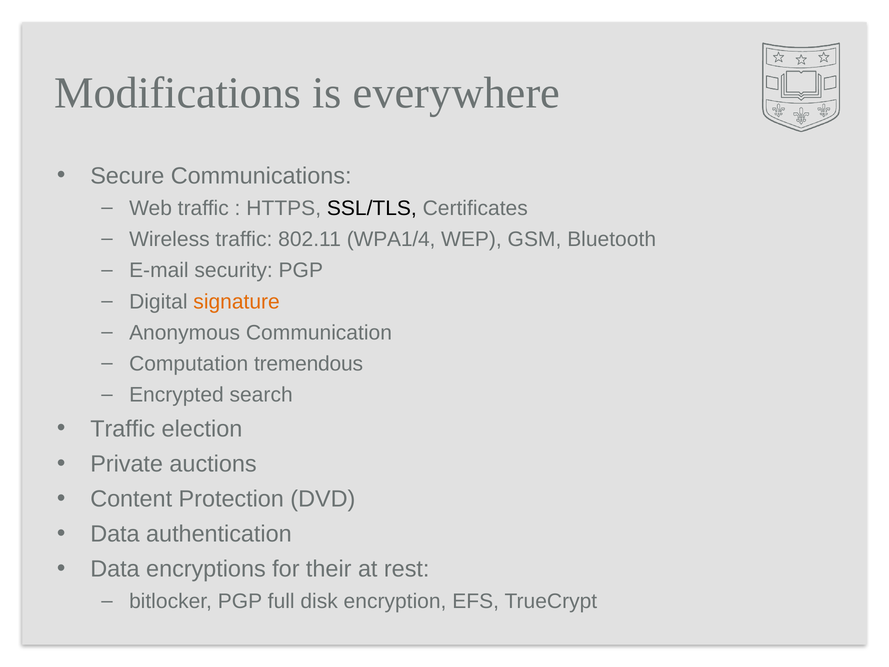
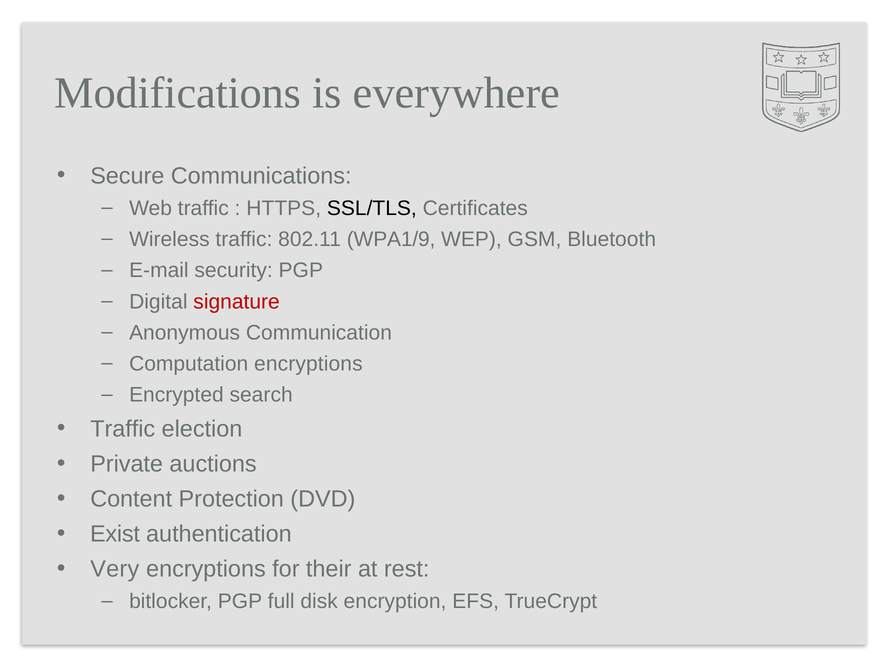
WPA1/4: WPA1/4 -> WPA1/9 (391, 239)
signature colour: orange -> red (237, 301)
Computation tremendous: tremendous -> encryptions (308, 364)
Data: Data -> Exist (115, 534)
Data: Data -> Very (115, 569)
